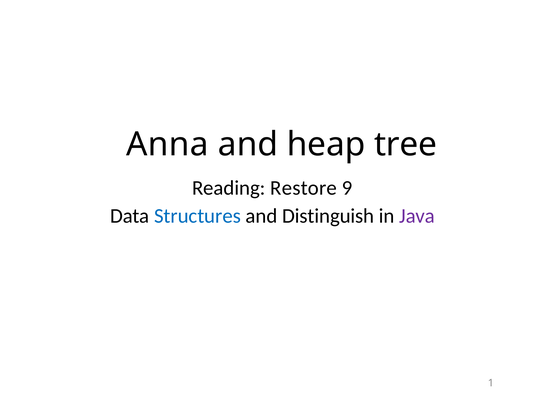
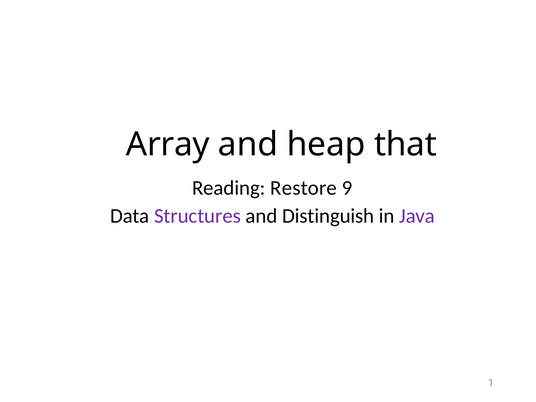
Anna: Anna -> Array (168, 144)
tree: tree -> that (406, 144)
Structures colour: blue -> purple (197, 216)
